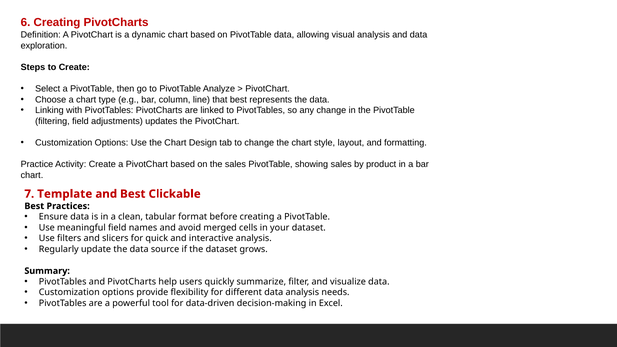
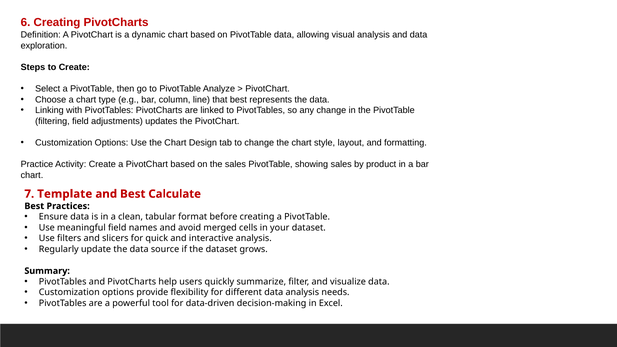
Clickable: Clickable -> Calculate (175, 194)
